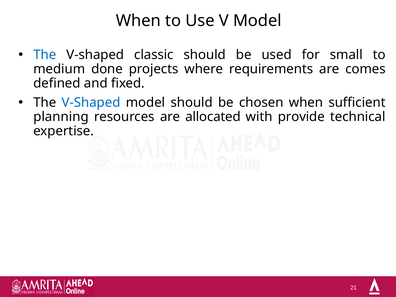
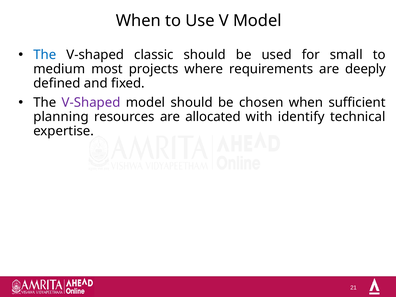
done: done -> most (107, 69)
comes: comes -> deeply (366, 69)
V-Shaped colour: blue -> purple (91, 102)
provide: provide -> identify (301, 117)
